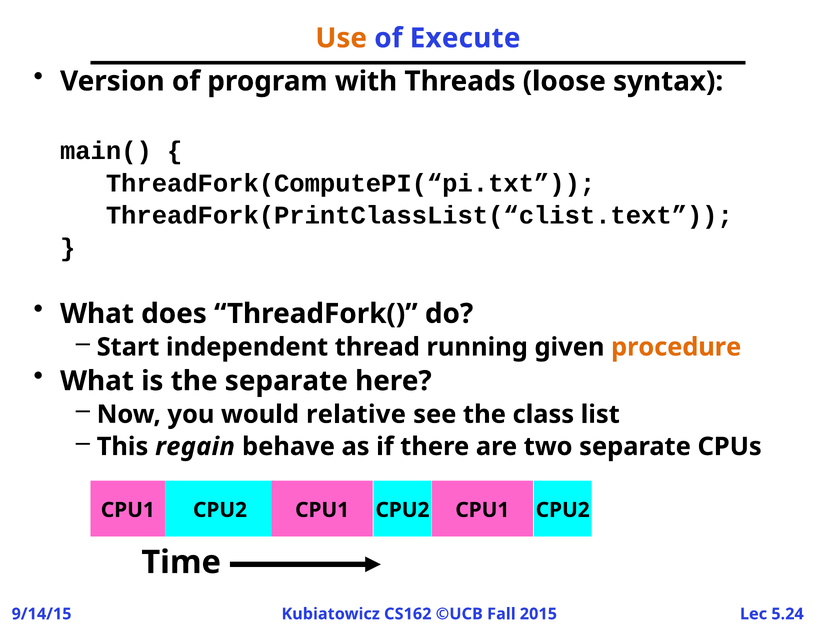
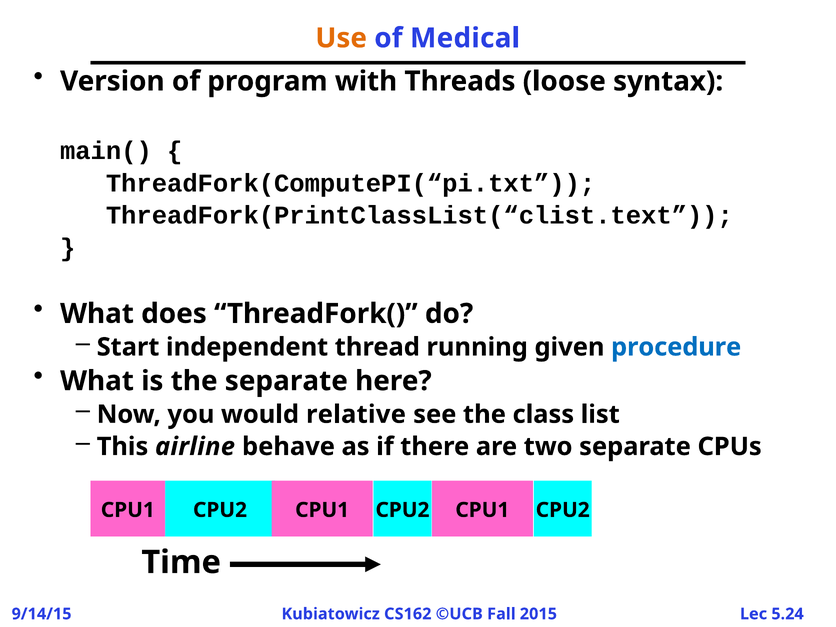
Execute: Execute -> Medical (465, 38)
procedure colour: orange -> blue (676, 347)
regain: regain -> airline (195, 447)
